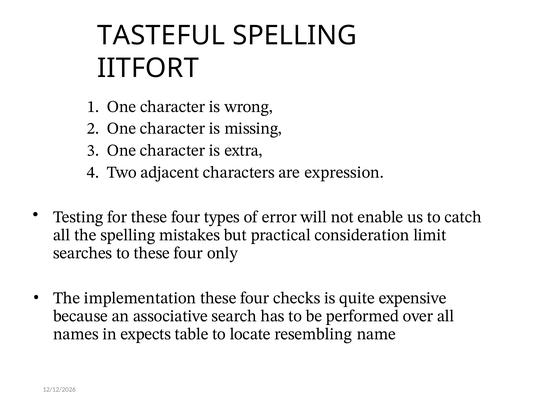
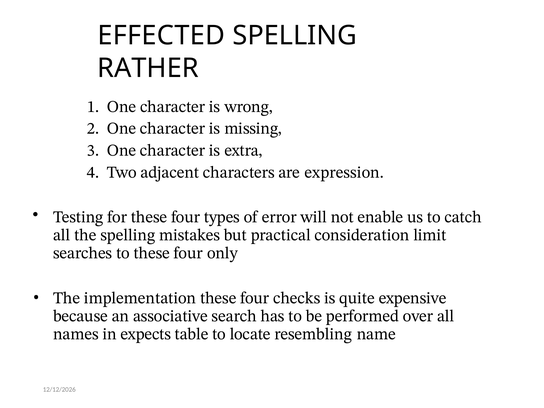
TASTEFUL: TASTEFUL -> EFFECTED (161, 36)
IITFORT: IITFORT -> RATHER (148, 68)
